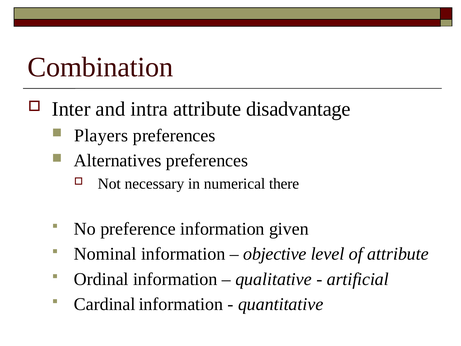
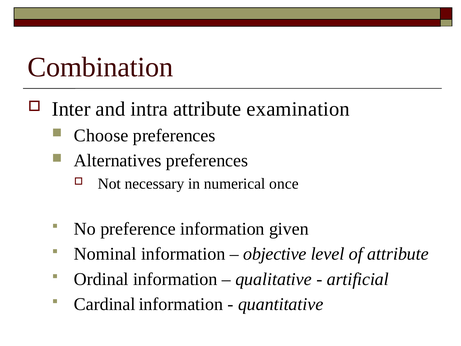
disadvantage: disadvantage -> examination (298, 109)
Players: Players -> Choose (101, 136)
there: there -> once (284, 184)
